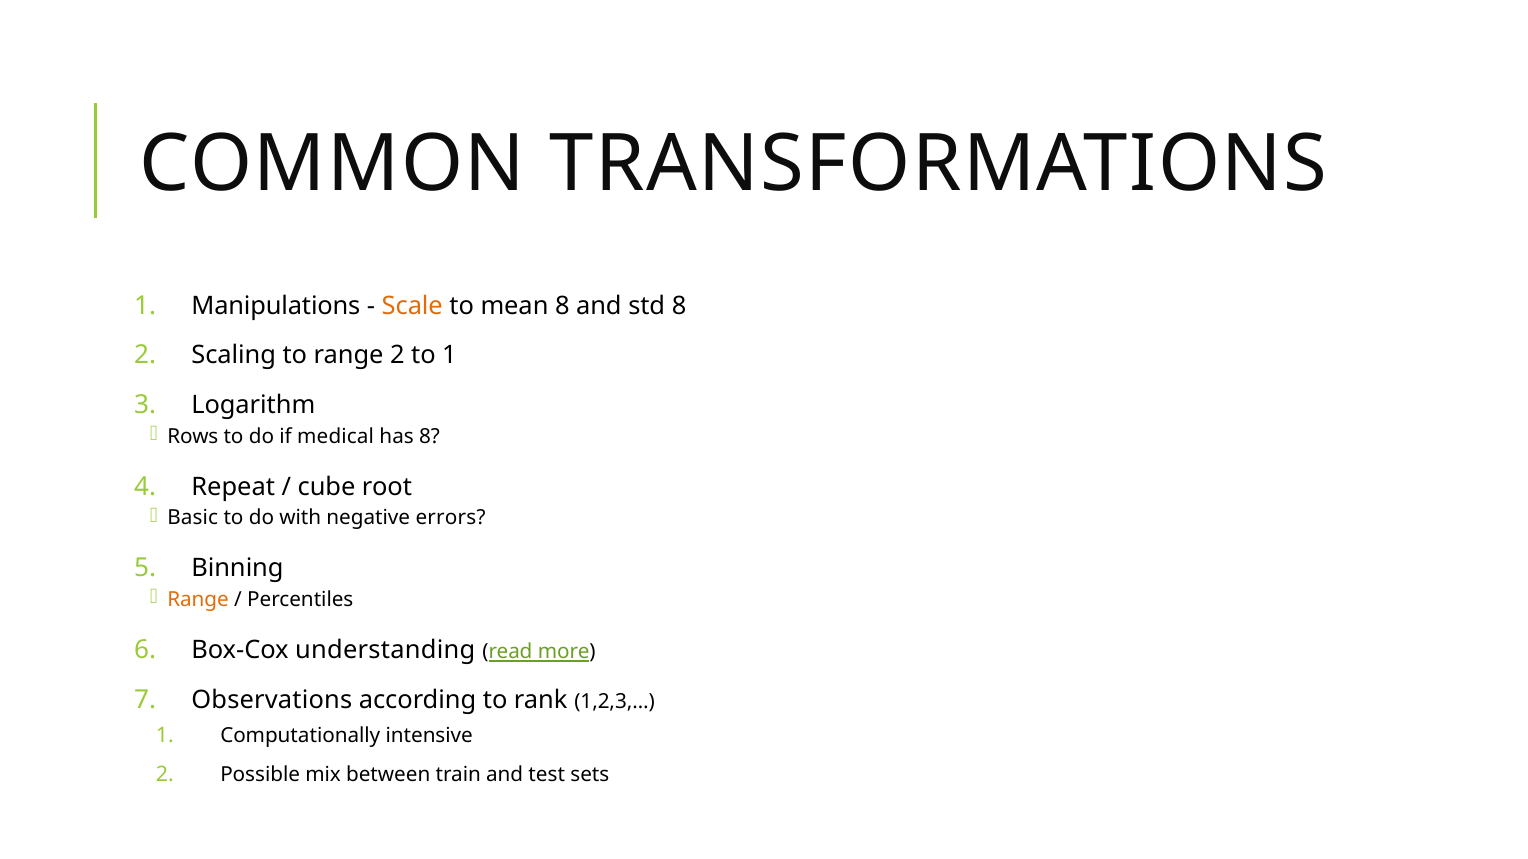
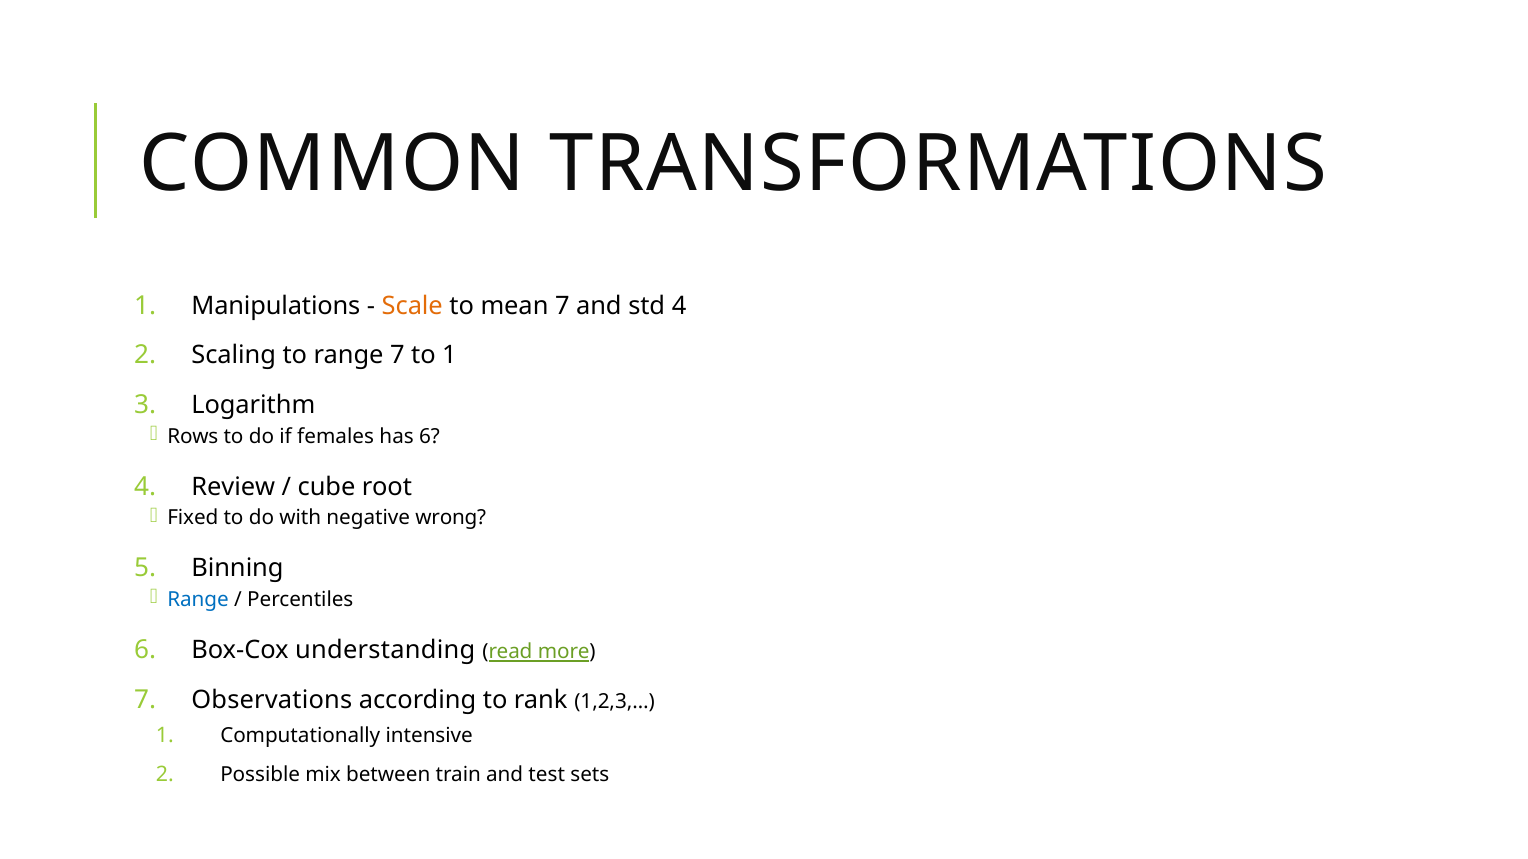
mean 8: 8 -> 7 (562, 306)
std 8: 8 -> 4 (679, 306)
range 2: 2 -> 7 (397, 356)
medical: medical -> females (336, 437)
has 8: 8 -> 6 (430, 437)
Repeat: Repeat -> Review (233, 487)
Basic: Basic -> Fixed (193, 518)
errors: errors -> wrong (451, 518)
Range colour: orange -> blue (198, 600)
